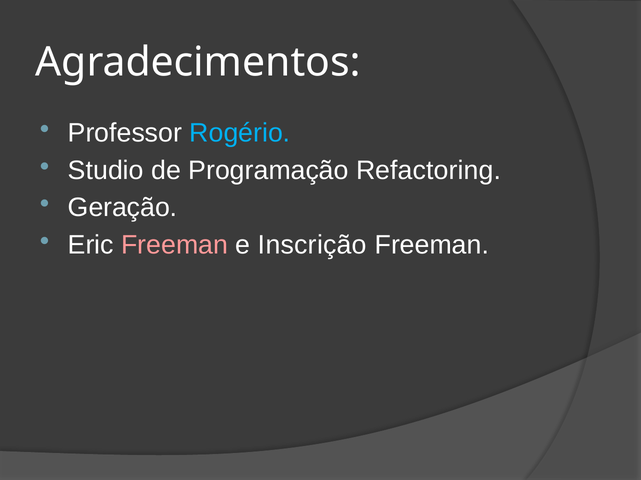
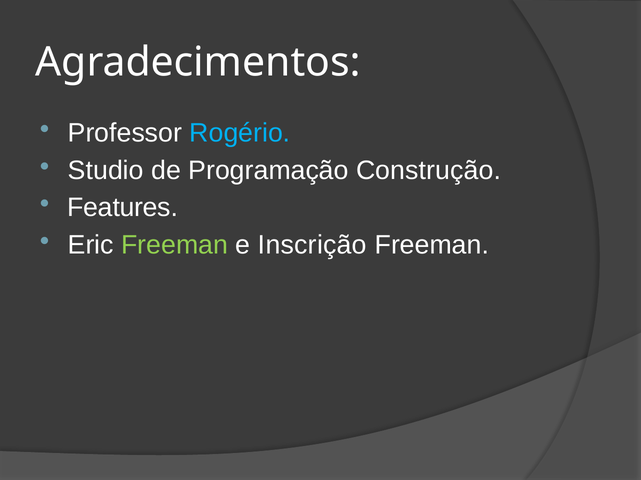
Refactoring: Refactoring -> Construção (429, 171)
Geração: Geração -> Features (123, 208)
Freeman colour: pink -> light green (175, 245)
